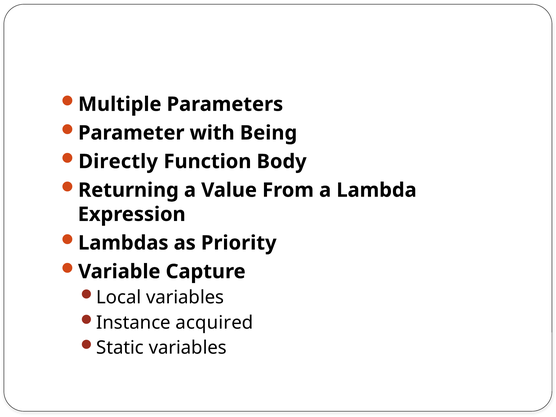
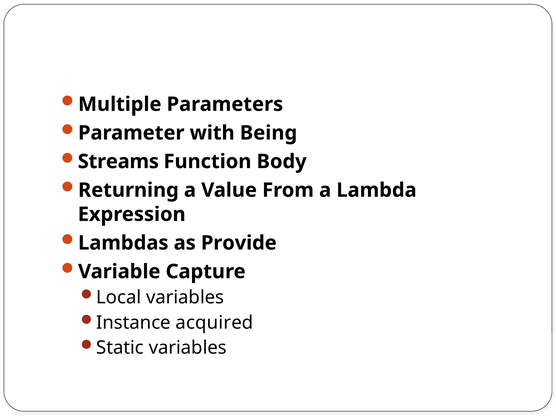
Directly: Directly -> Streams (118, 162)
Priority: Priority -> Provide (239, 243)
